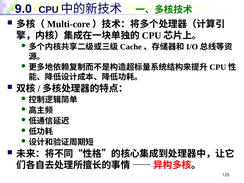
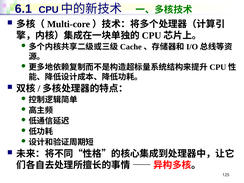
9.0: 9.0 -> 6.1 (23, 9)
